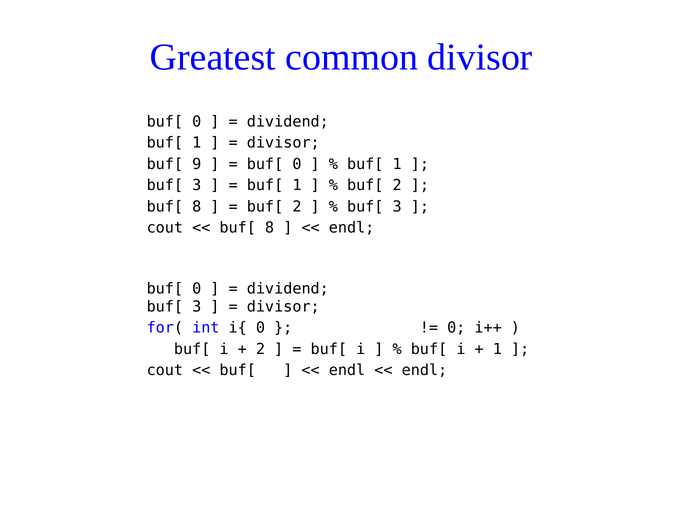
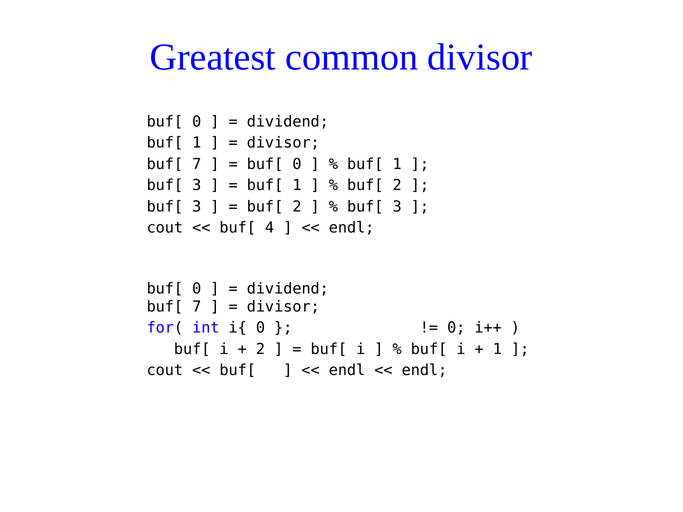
9: 9 -> 7 (197, 164)
8: 8 -> 3 (197, 207)
8: 8 -> 4 (270, 228)
3: 3 -> 7 (197, 307)
